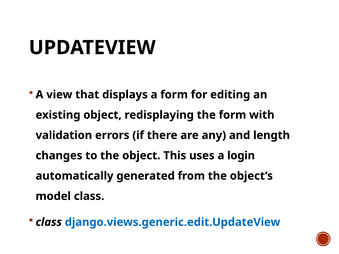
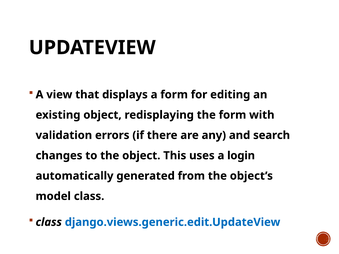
length: length -> search (272, 135)
